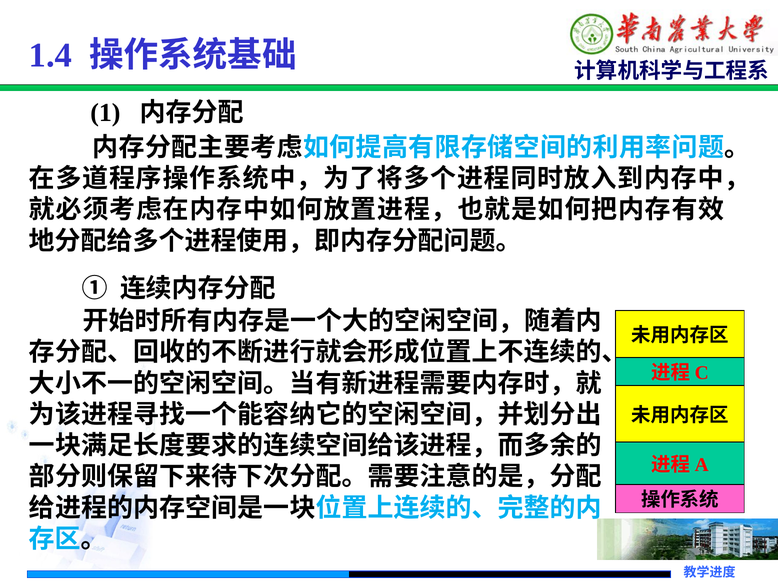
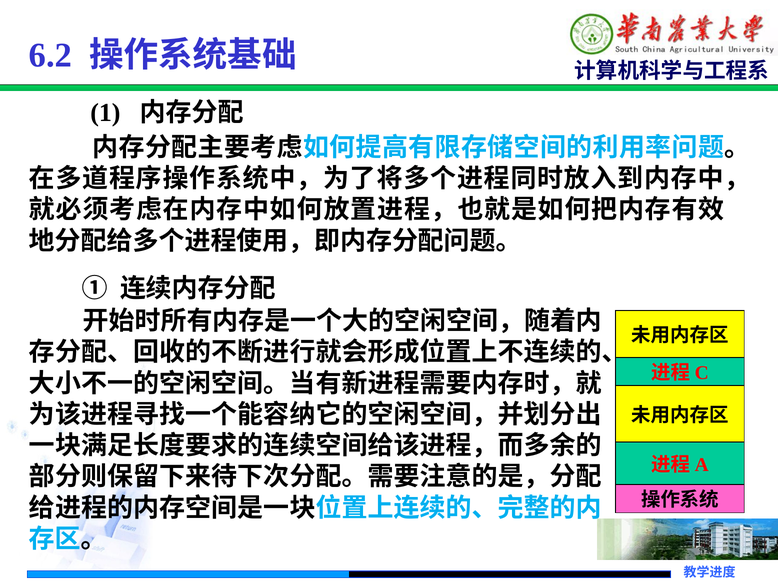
1.4: 1.4 -> 6.2 (51, 55)
